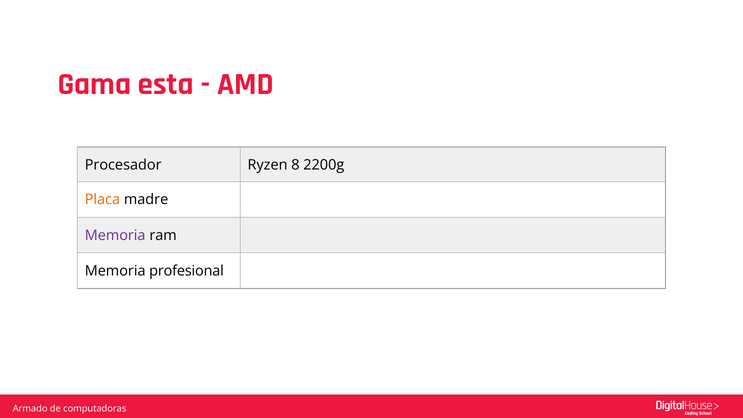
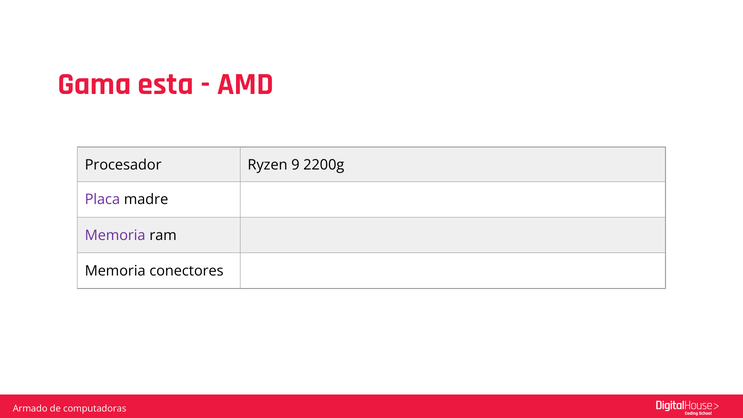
8: 8 -> 9 (295, 165)
Placa colour: orange -> purple (102, 200)
profesional: profesional -> conectores (186, 271)
